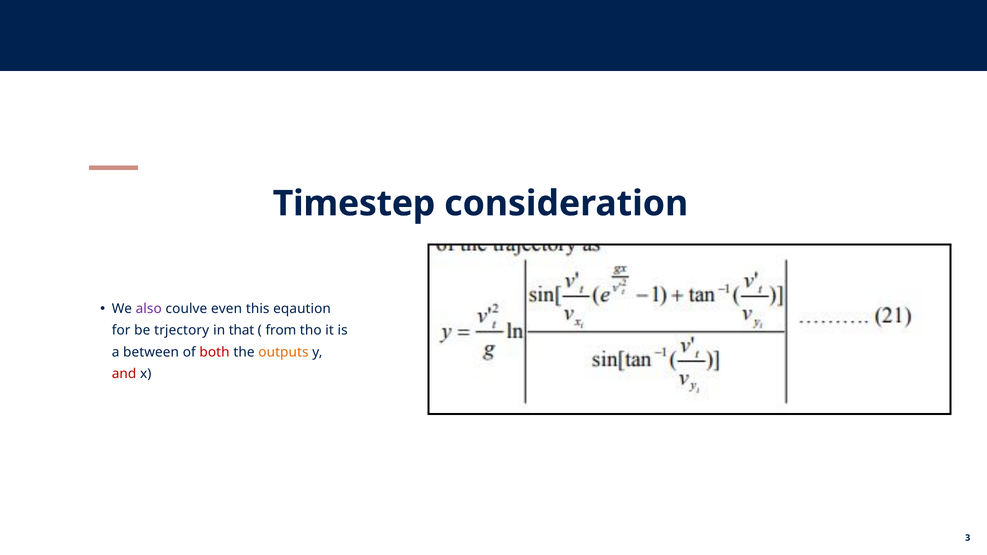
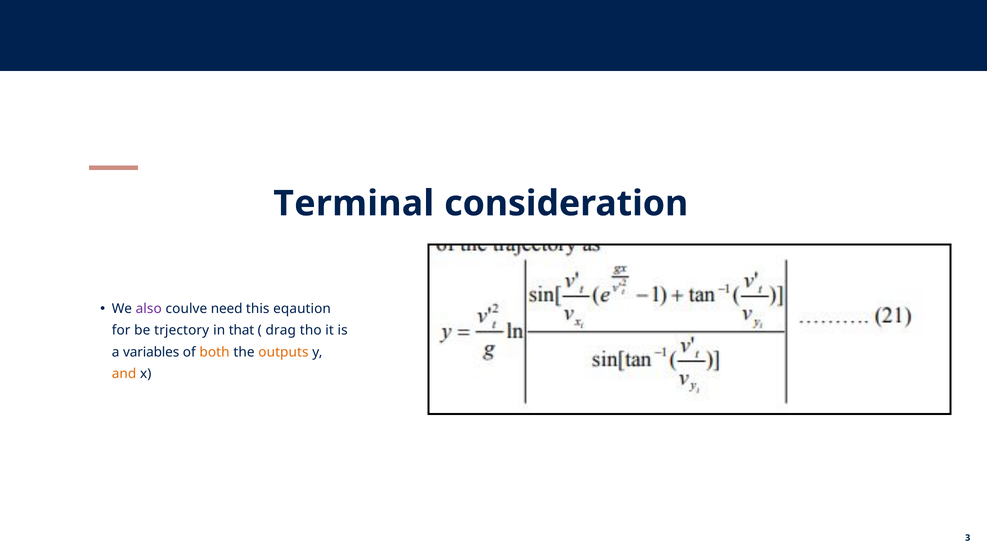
Timestep: Timestep -> Terminal (354, 204)
even: even -> need (227, 309)
from: from -> drag (281, 331)
between: between -> variables (151, 352)
both colour: red -> orange (215, 352)
and colour: red -> orange (124, 374)
